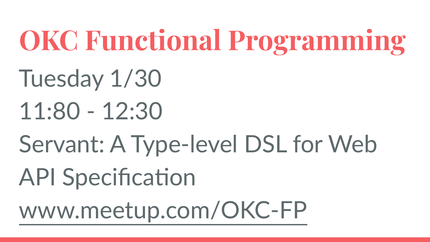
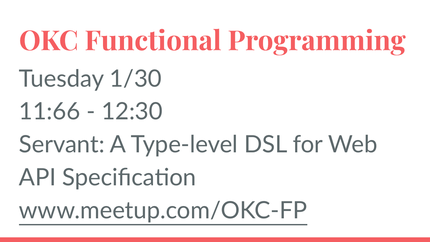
11:80: 11:80 -> 11:66 (50, 112)
